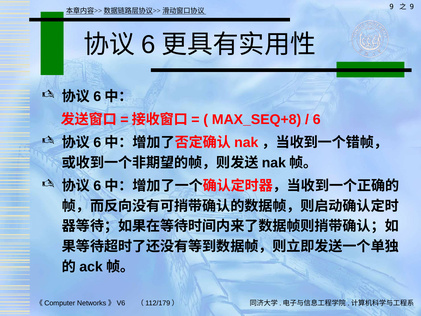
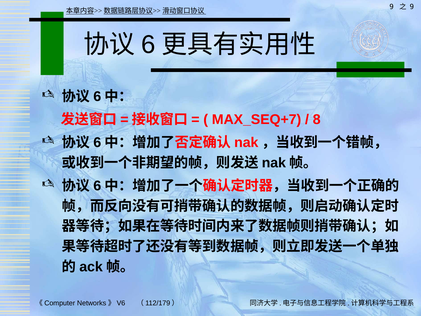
MAX_SEQ+8: MAX_SEQ+8 -> MAX_SEQ+7 (257, 120)
6: 6 -> 8 (317, 120)
